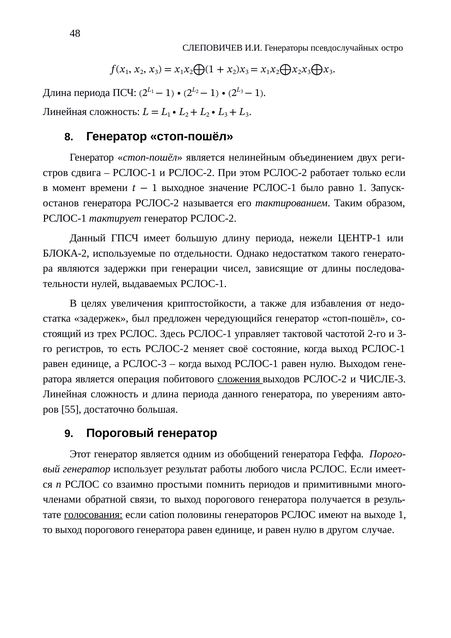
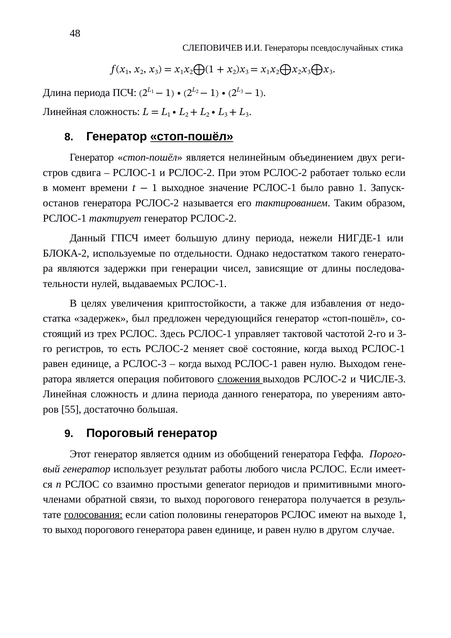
остро: остро -> стика (392, 48)
стоп-пошёл underline: none -> present (192, 137)
ЦЕНТР-1: ЦЕНТР-1 -> НИГДЕ-1 (360, 238)
помнить: помнить -> generator (226, 484)
